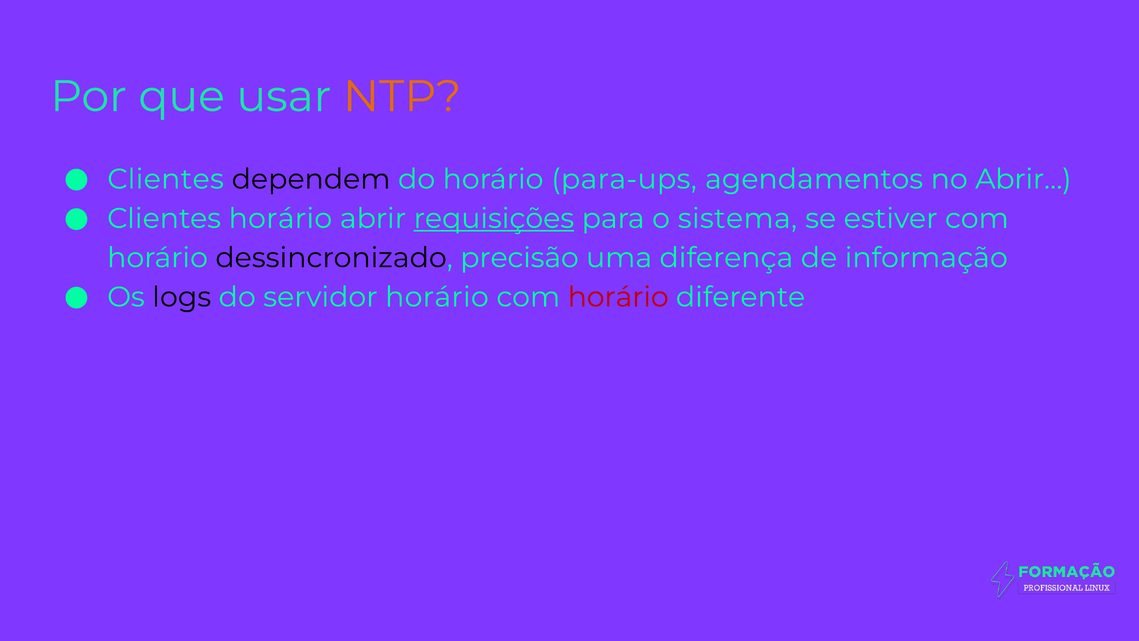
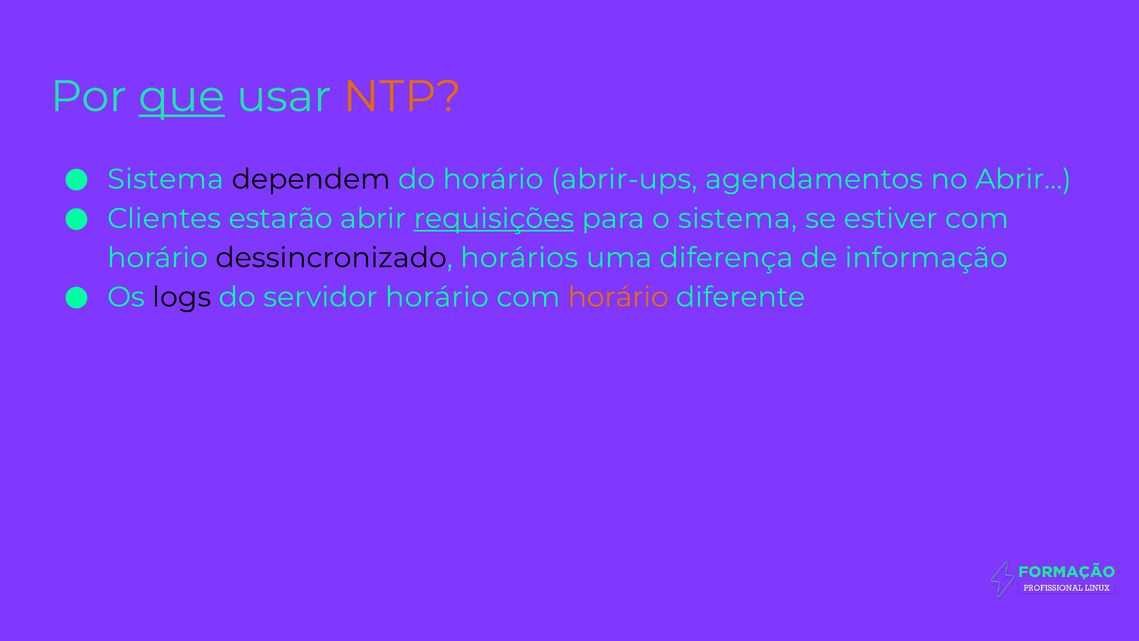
que underline: none -> present (182, 97)
Clientes: Clientes -> Sistema (166, 179)
para-ups: para-ups -> abrir-ups (624, 179)
Clientes horário: horário -> estarão (281, 218)
precisão: precisão -> horários (519, 258)
horário colour: red -> orange (618, 297)
